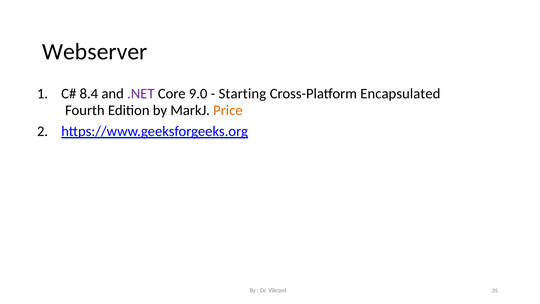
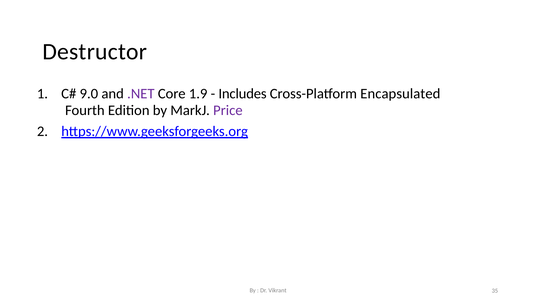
Webserver: Webserver -> Destructor (95, 52)
8.4: 8.4 -> 9.0 (89, 94)
9.0: 9.0 -> 1.9 (198, 94)
Starting: Starting -> Includes (243, 94)
Price colour: orange -> purple (228, 110)
